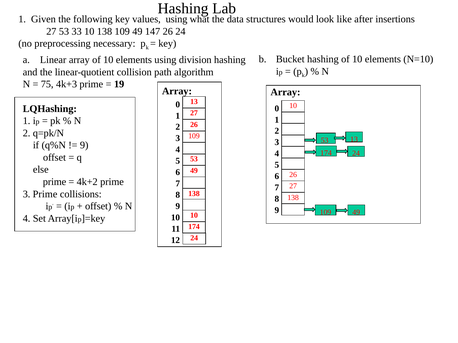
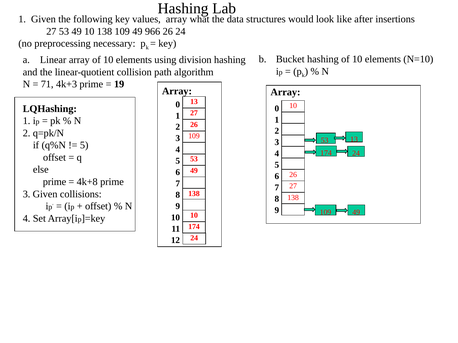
values using: using -> array (176, 19)
27 53 33: 33 -> 49 (77, 31)
147: 147 -> 966 (153, 31)
75: 75 -> 71 (47, 84)
9: 9 -> 5 (84, 145)
4k+2: 4k+2 -> 4k+8 (87, 182)
3 Prime: Prime -> Given (45, 194)
